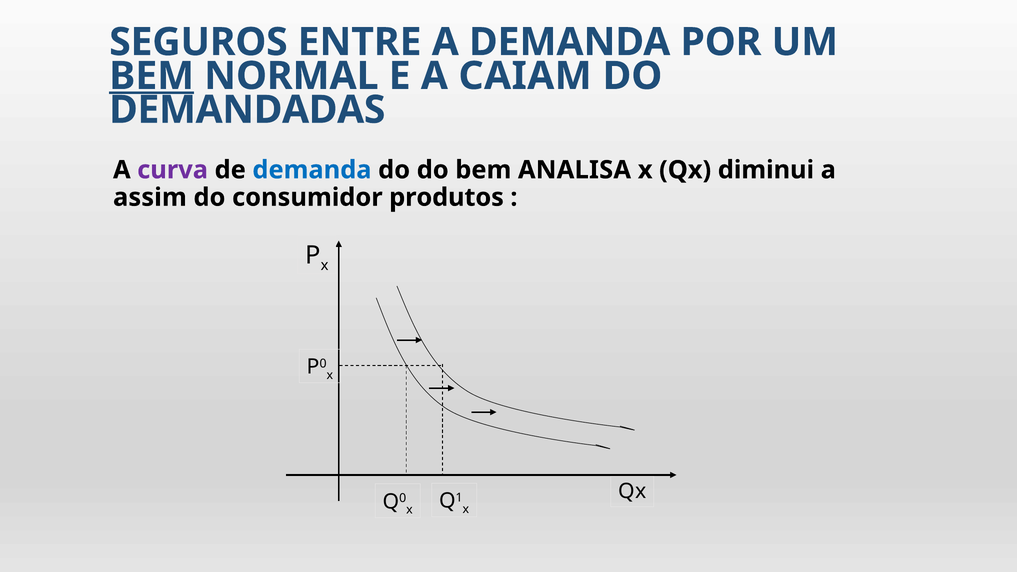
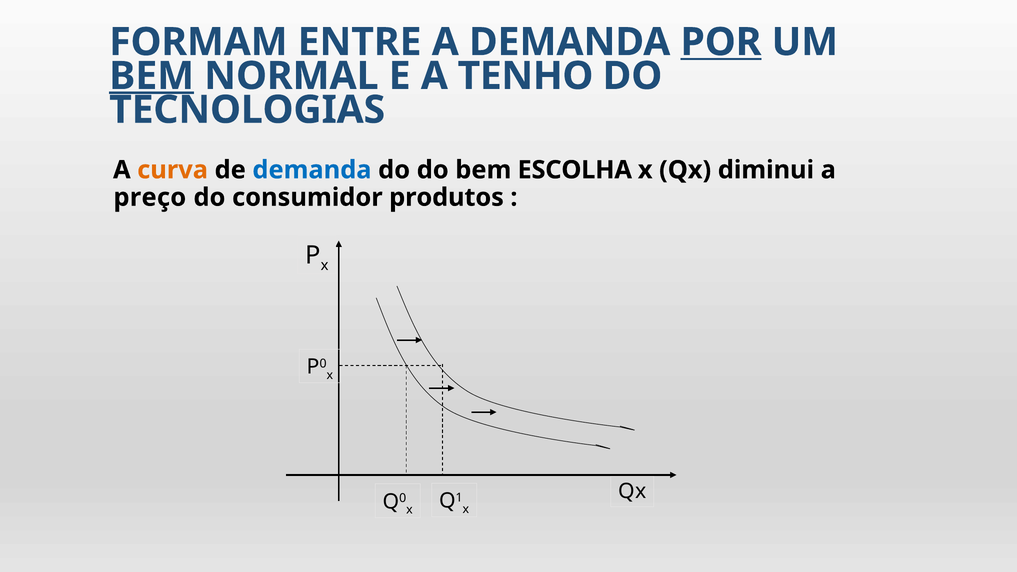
SEGUROS: SEGUROS -> FORMAM (198, 42)
POR underline: none -> present (721, 42)
CAIAM: CAIAM -> TENHO (525, 76)
DEMANDADAS: DEMANDADAS -> TECNOLOGIAS (247, 110)
curva colour: purple -> orange (173, 170)
ANALISA: ANALISA -> ESCOLHA (575, 170)
assim: assim -> preço (150, 197)
